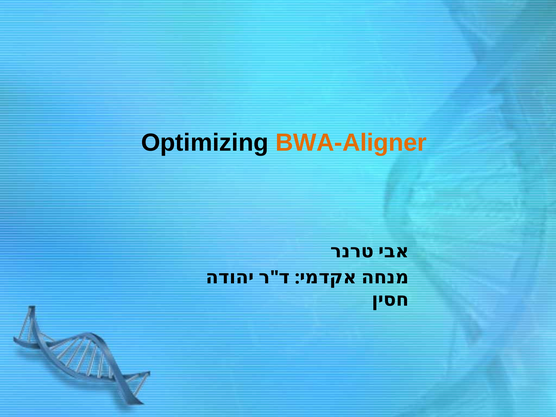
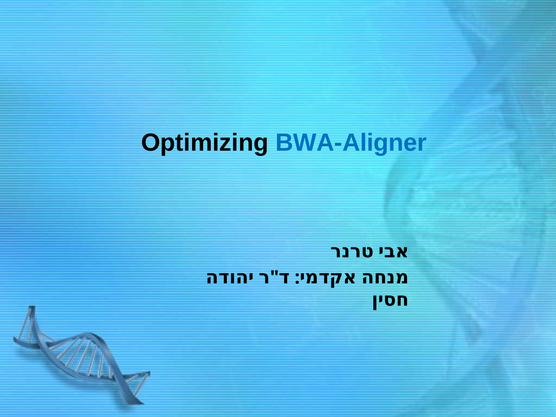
BWA-Aligner colour: orange -> blue (351, 143)
